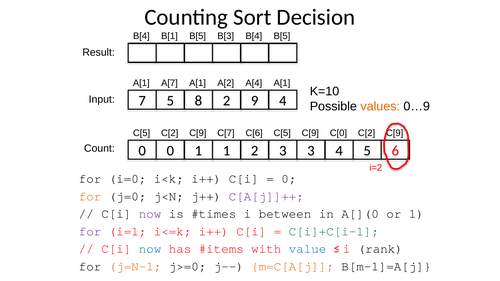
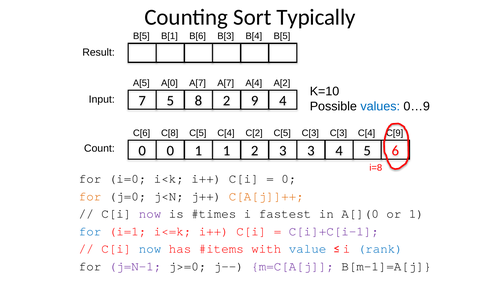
Decision: Decision -> Typically (316, 17)
B[4: B[4 -> B[5 (141, 36)
B[1 B[5: B[5 -> B[6 (198, 36)
A[1: A[1 -> A[5 (141, 83)
A[7: A[7 -> A[0 (169, 83)
A[1: A[1 -> A[7 (198, 83)
A[2: A[2 -> A[7 (226, 83)
A[1: A[1 -> A[2 (282, 83)
values colour: orange -> blue (380, 106)
C[5: C[5 -> C[6 (142, 133)
C[2: C[2 -> C[8 (170, 133)
C[9: C[9 -> C[5 (198, 133)
C[7: C[7 -> C[4 (226, 133)
C[6: C[6 -> C[2 (254, 133)
C[9: C[9 -> C[3 (310, 133)
C[0: C[0 -> C[3 (338, 133)
C[2: C[2 -> C[4 (367, 133)
i=2: i=2 -> i=8 (376, 168)
C[A[j]]++ colour: purple -> orange (266, 196)
between: between -> fastest (285, 214)
for colour: purple -> blue (90, 231)
C[i]+C[i-1 colour: green -> purple (334, 231)
rank colour: black -> blue (380, 249)
j=N-1 colour: orange -> purple (135, 266)
m=C[A[j colour: orange -> purple (293, 266)
